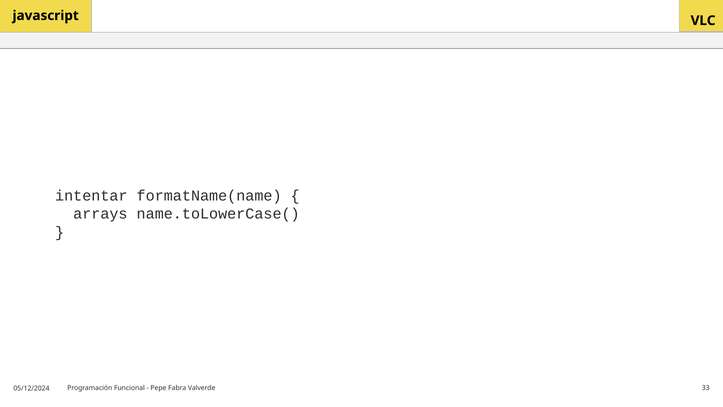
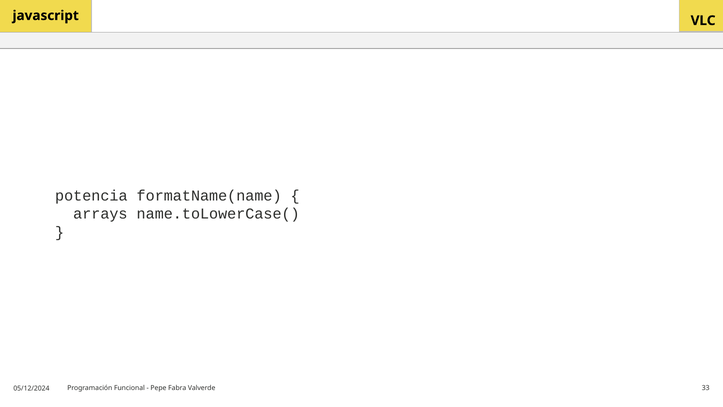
intentar: intentar -> potencia (91, 196)
